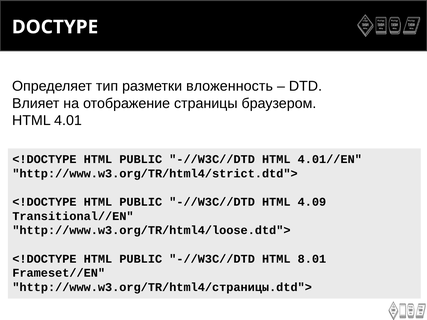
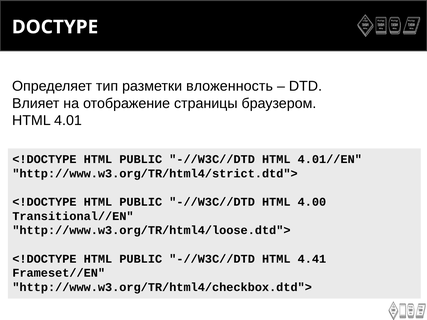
4.09: 4.09 -> 4.00 (312, 202)
8.01: 8.01 -> 4.41 (312, 259)
http://www.w3.org/TR/html4/страницы.dtd">: http://www.w3.org/TR/html4/страницы.dtd"> -> http://www.w3.org/TR/html4/checkbox.dtd"> (162, 287)
